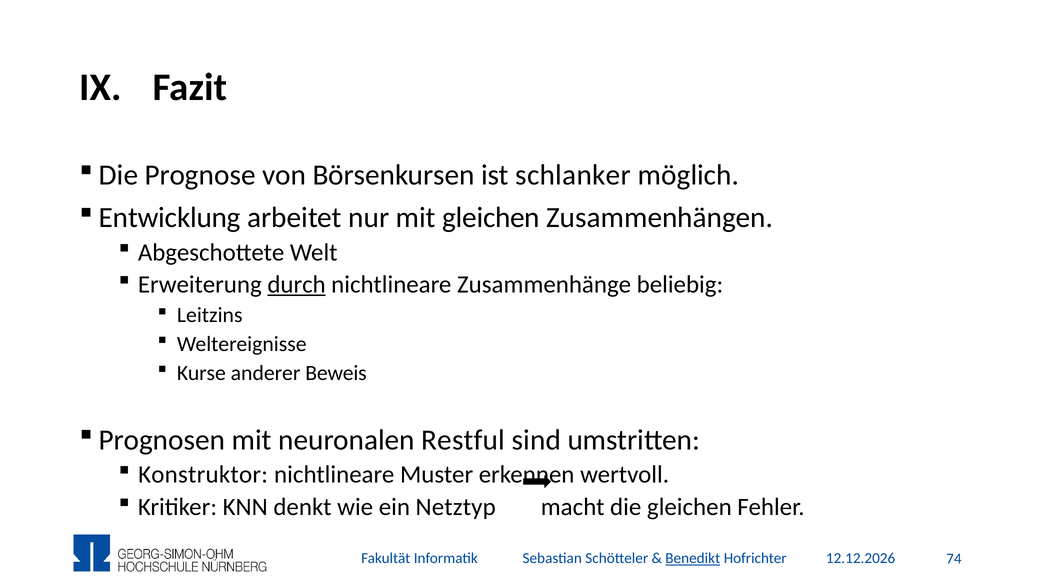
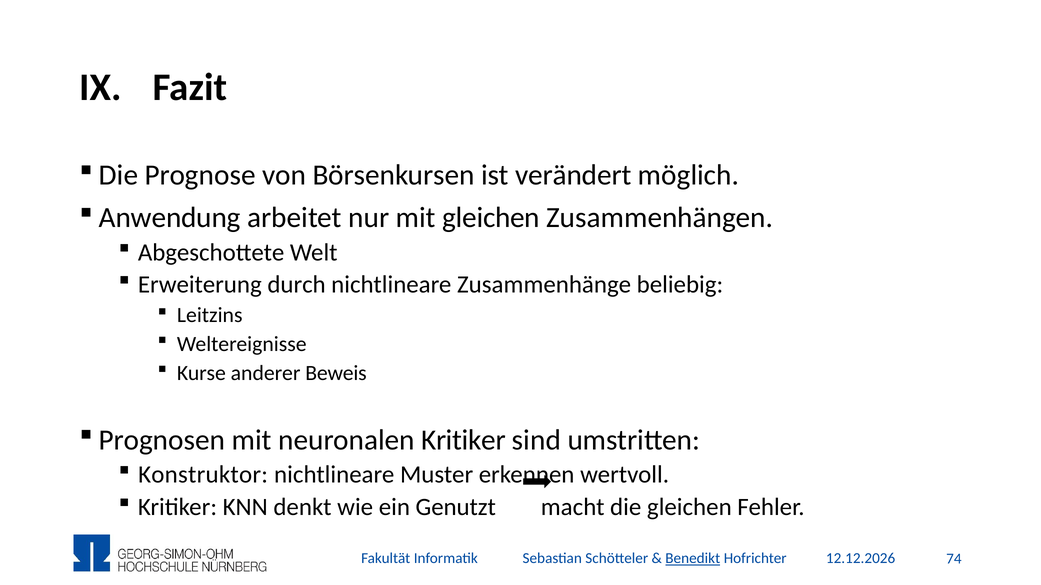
schlanker: schlanker -> verändert (573, 175)
Entwicklung: Entwicklung -> Anwendung (170, 218)
durch underline: present -> none (297, 285)
neuronalen Restful: Restful -> Kritiker (463, 440)
Netztyp: Netztyp -> Genutzt (456, 508)
